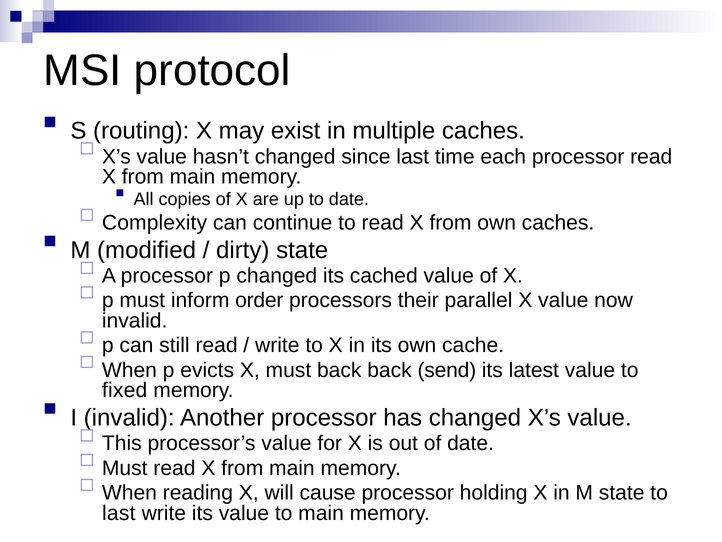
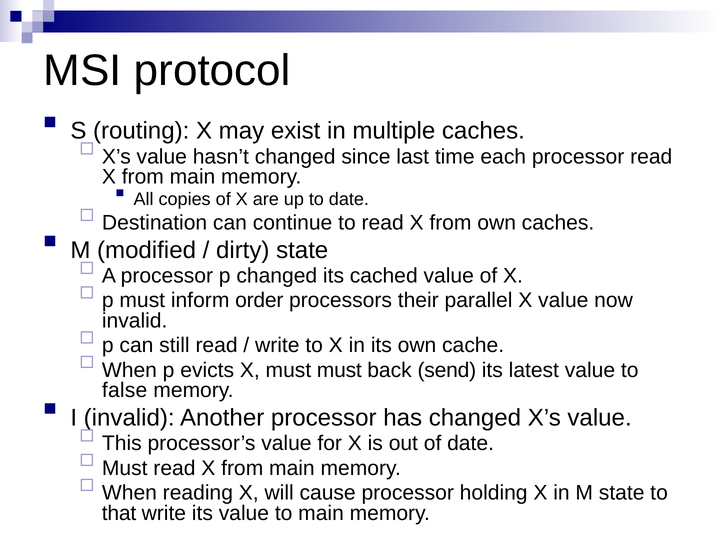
Complexity: Complexity -> Destination (155, 223)
must back: back -> must (339, 370)
fixed: fixed -> false (125, 390)
last: last -> that (119, 513)
